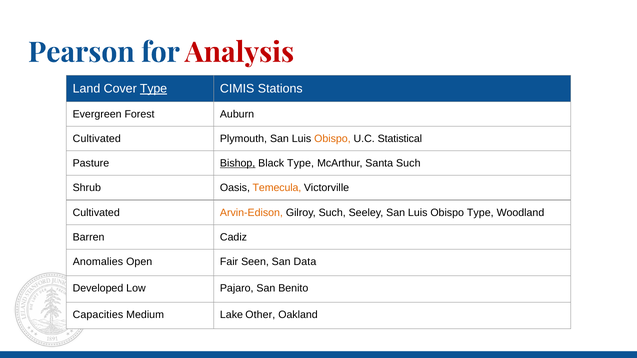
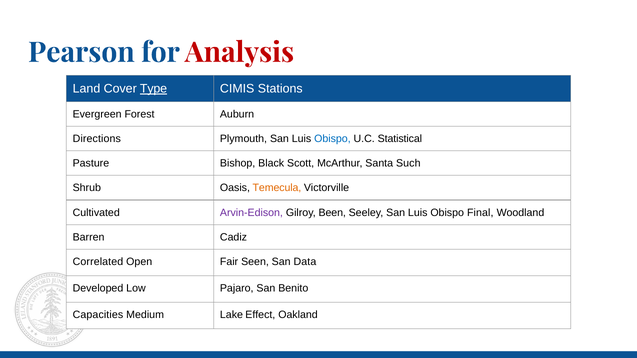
Cultivated: Cultivated -> Directions (97, 139)
Obispo colour: orange -> blue (332, 139)
Bishop underline: present -> none (238, 163)
Black Type: Type -> Scott (301, 163)
Arvin-Edison colour: orange -> purple (251, 213)
Gilroy Such: Such -> Been (332, 213)
Obispo Type: Type -> Final (480, 213)
Anomalies: Anomalies -> Correlated (98, 262)
Other: Other -> Effect (260, 315)
